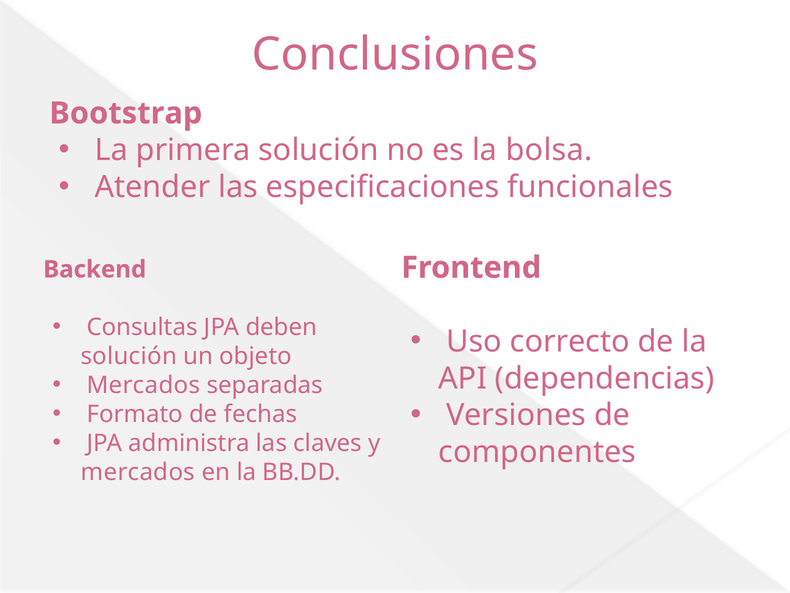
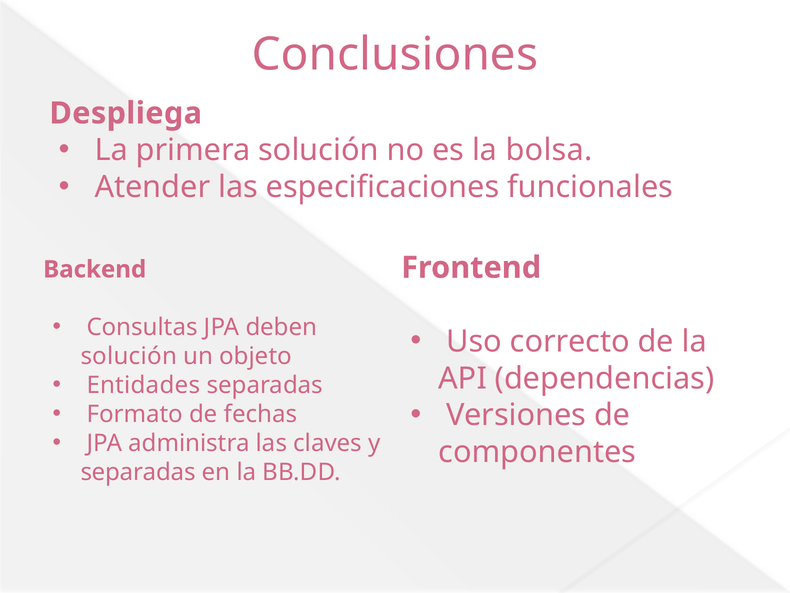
Bootstrap: Bootstrap -> Despliega (126, 113)
Mercados: Mercados -> Entidades (143, 385)
mercados: mercados -> separadas (138, 472)
